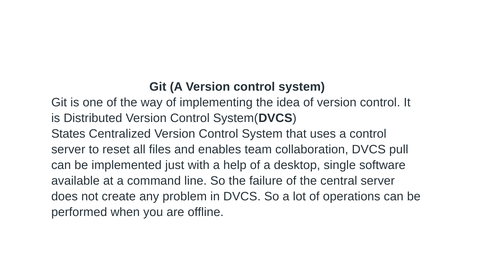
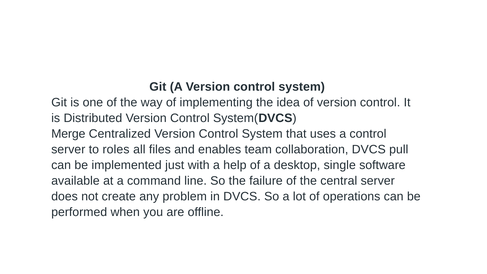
States: States -> Merge (68, 134)
reset: reset -> roles (116, 149)
